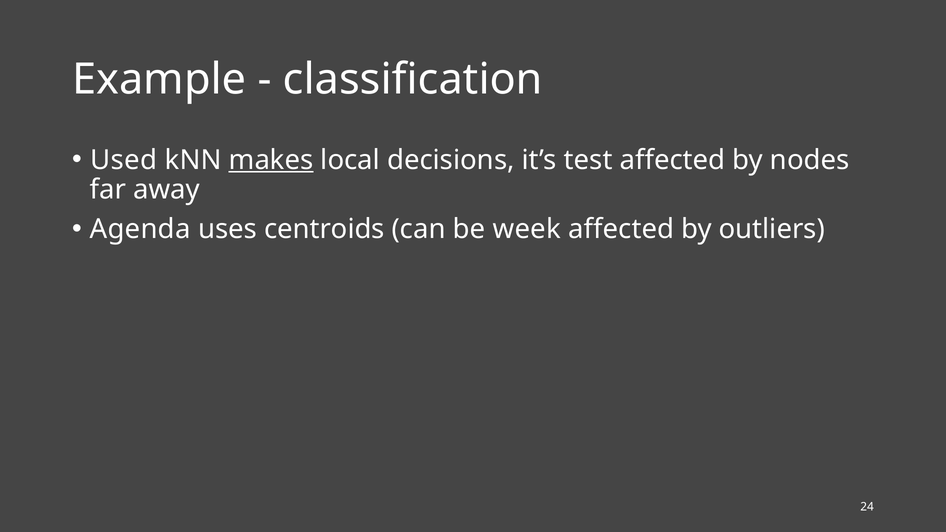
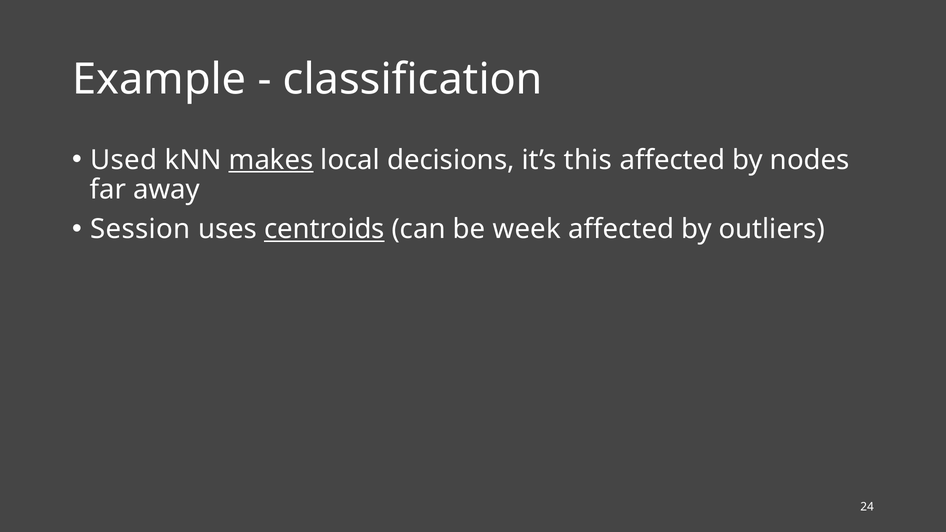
test: test -> this (588, 160)
Agenda: Agenda -> Session (140, 229)
centroids underline: none -> present (324, 229)
